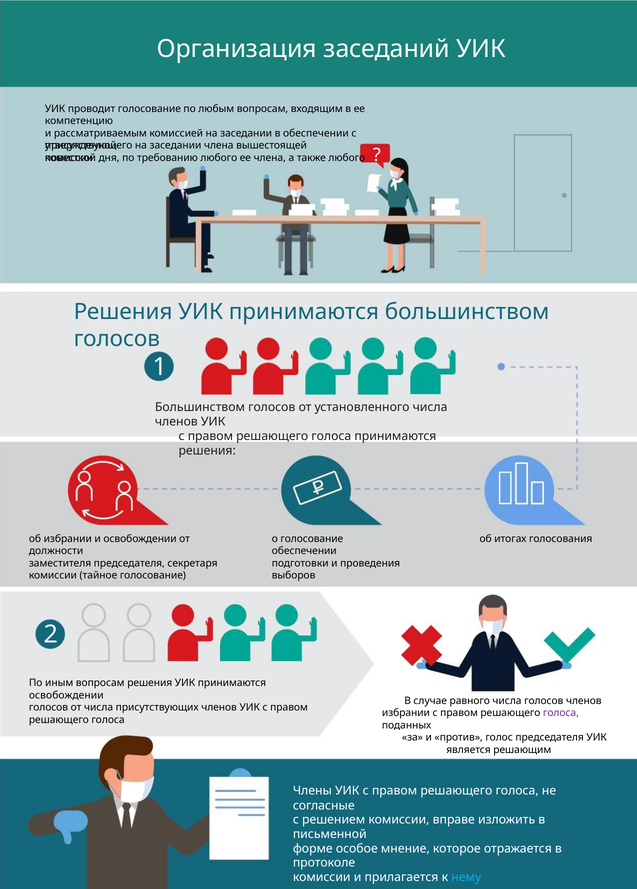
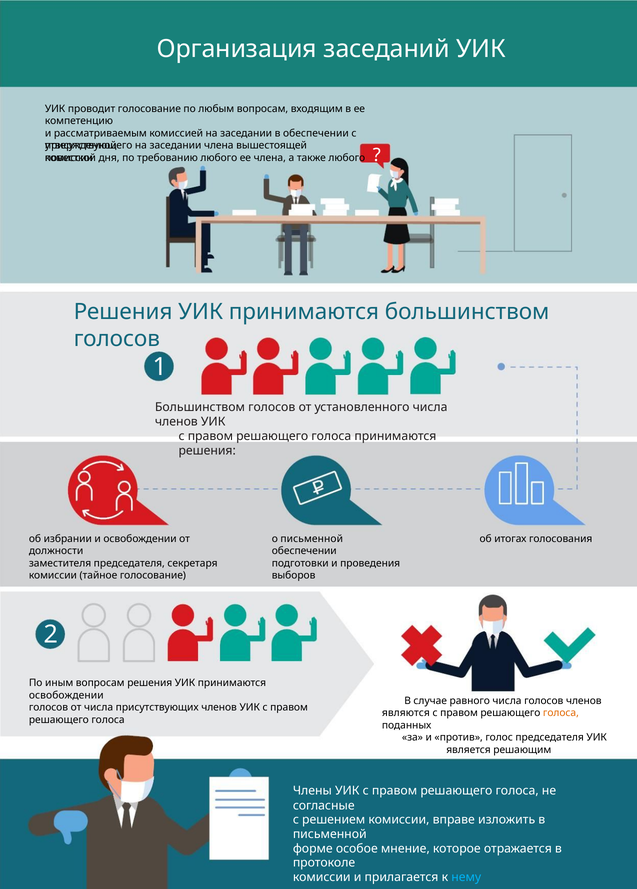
о голосование: голосование -> письменной (312, 539)
избрании: избрании -> являются (406, 713)
голоса colour: purple -> orange (561, 713)
